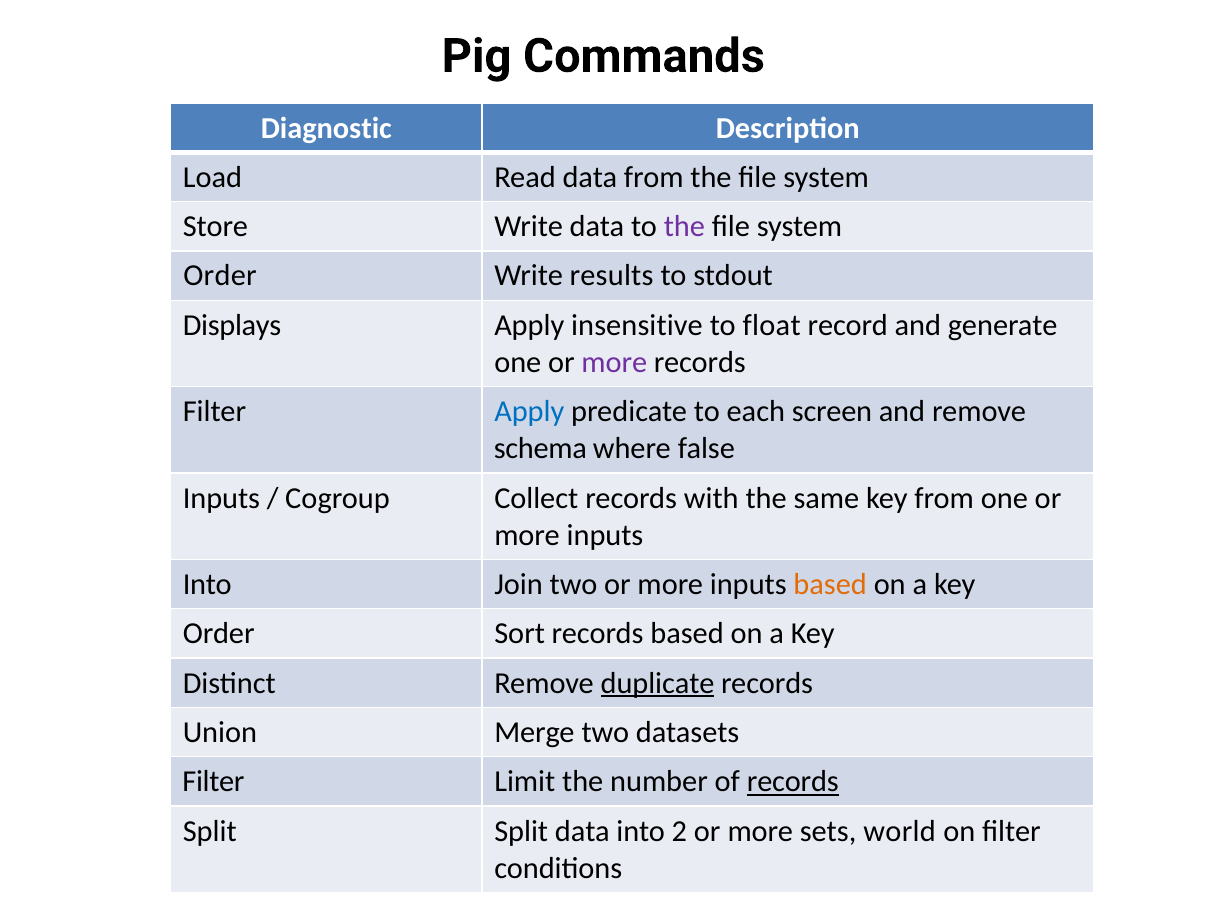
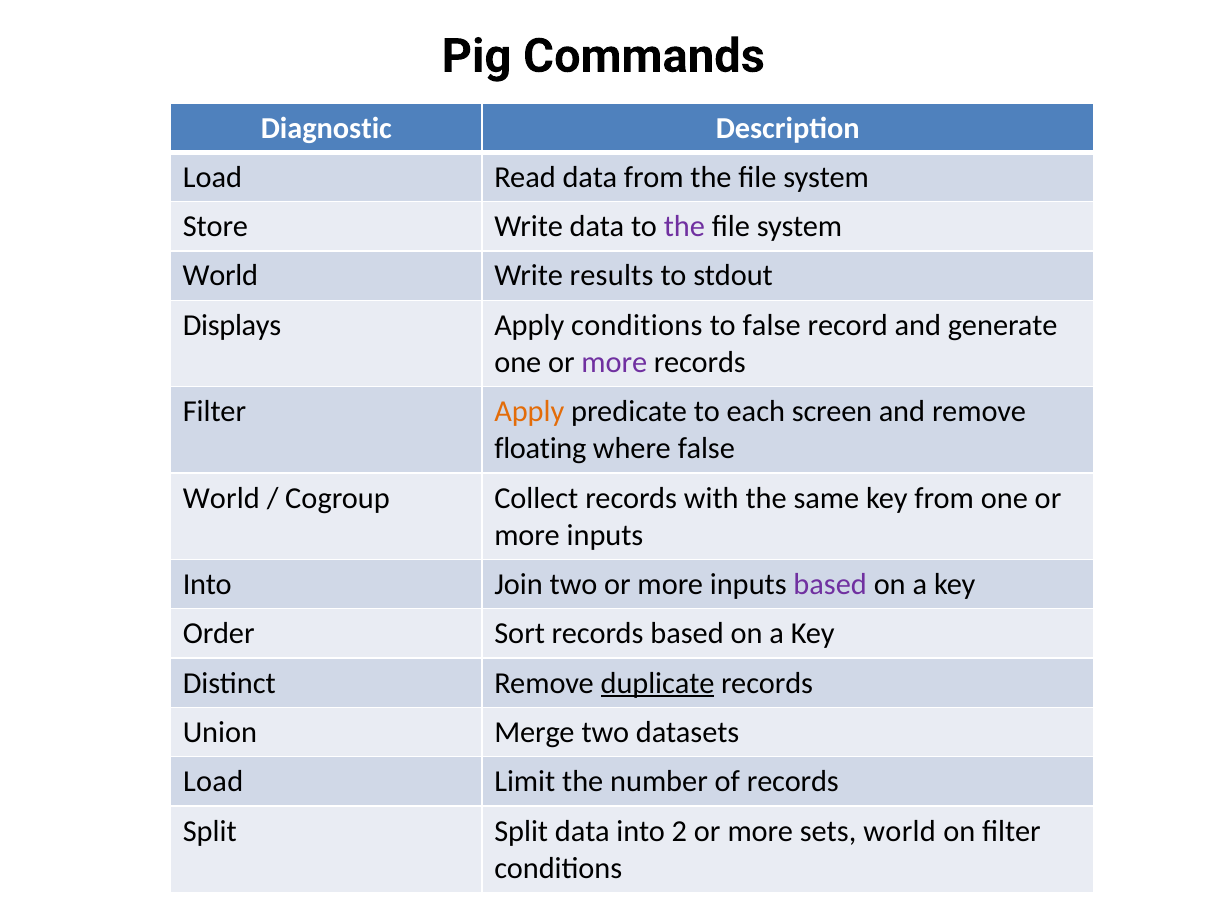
Order: Order -> World (220, 276)
Apply insensitive: insensitive -> conditions (637, 325)
to float: float -> false (772, 325)
Apply colour: blue -> orange (529, 411)
schema: schema -> floating (540, 448)
Inputs: Inputs -> World (221, 498)
based colour: orange -> purple (830, 584)
Filter: Filter -> Load (213, 781)
records underline: present -> none (793, 781)
